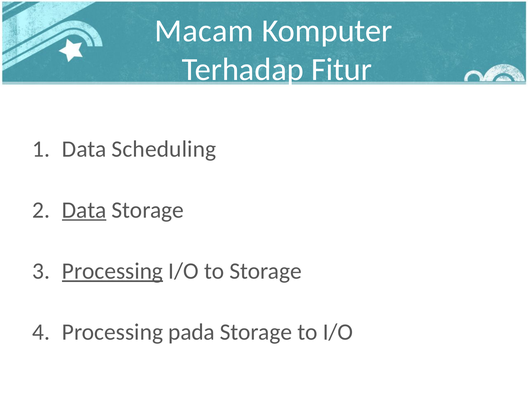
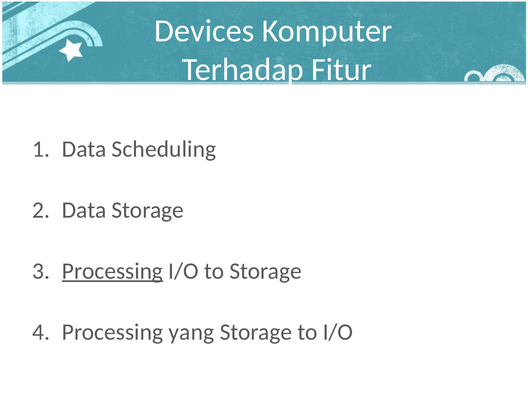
Macam: Macam -> Devices (204, 31)
Data underline: present -> none (84, 210)
pada: pada -> yang (191, 332)
